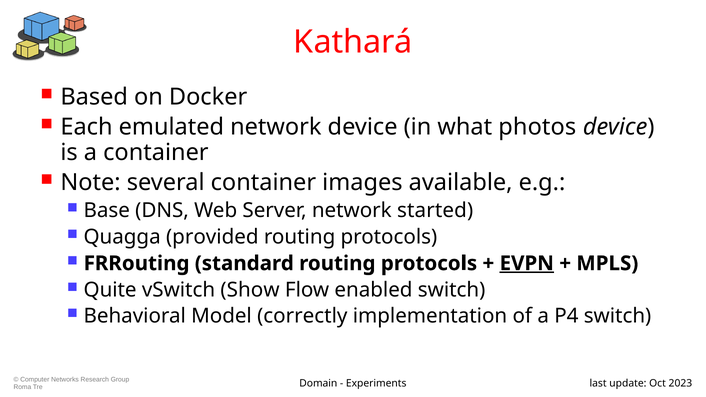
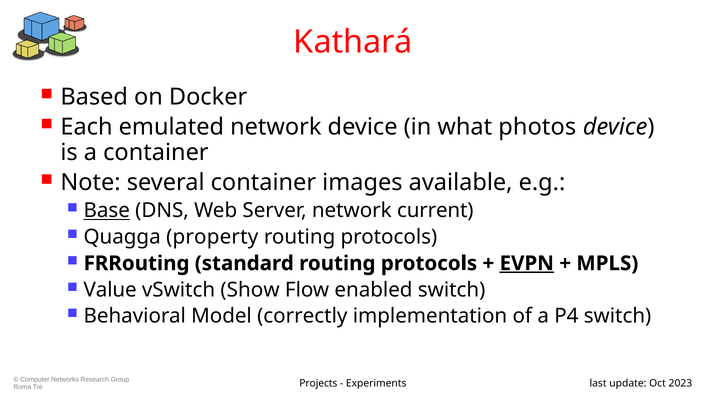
Base underline: none -> present (107, 211)
started: started -> current (435, 211)
provided: provided -> property (212, 237)
Quite: Quite -> Value (110, 290)
Domain: Domain -> Projects (318, 383)
